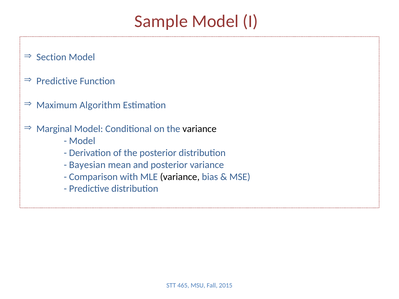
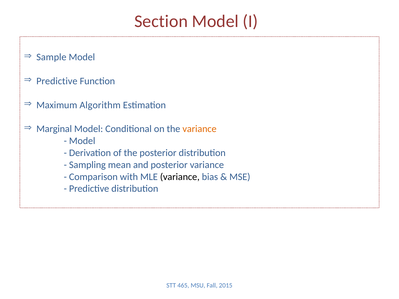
Sample: Sample -> Section (161, 21)
Section: Section -> Sample (51, 57)
variance colour: black -> orange (200, 129)
Bayesian: Bayesian -> Sampling (87, 165)
